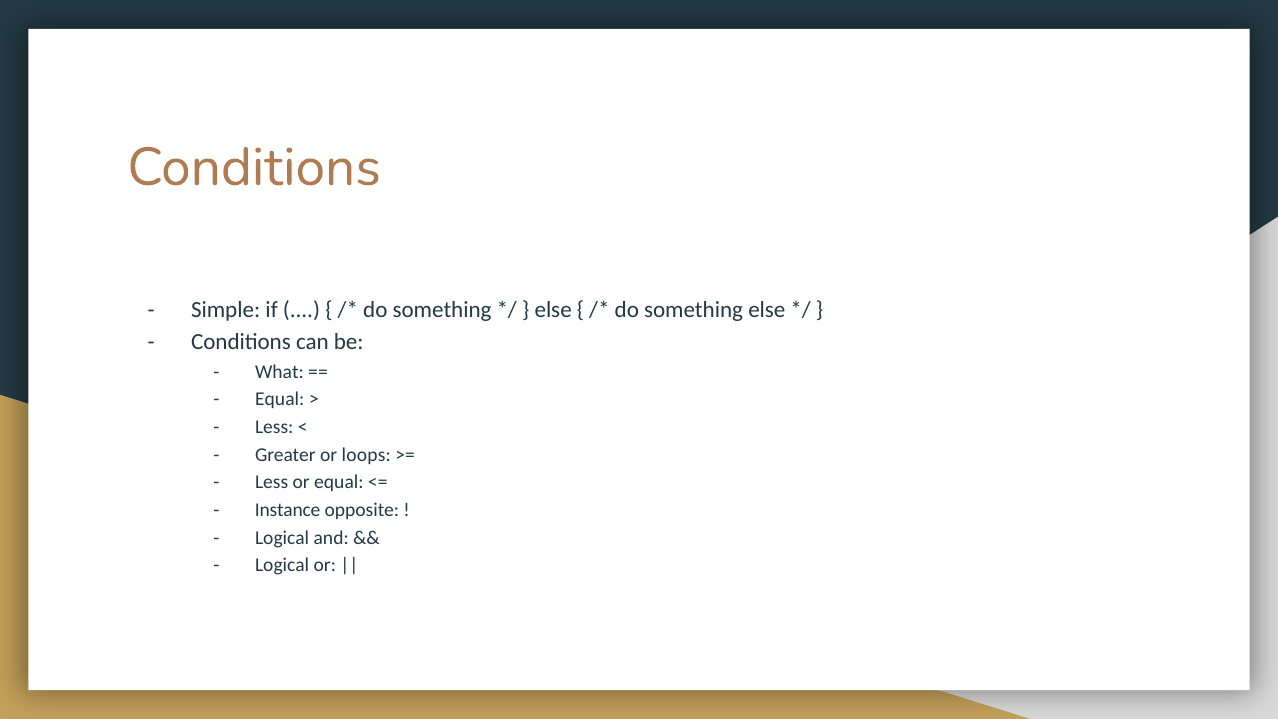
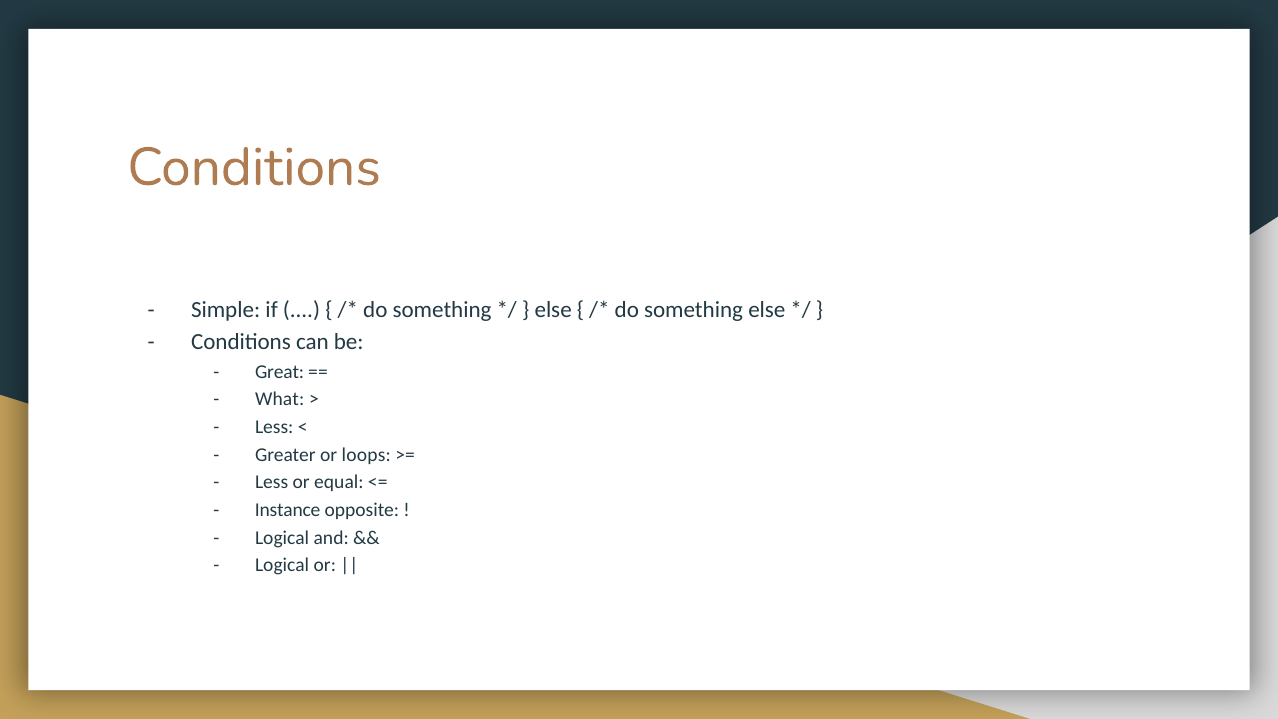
What: What -> Great (280, 372)
Equal: Equal -> What (280, 399)
